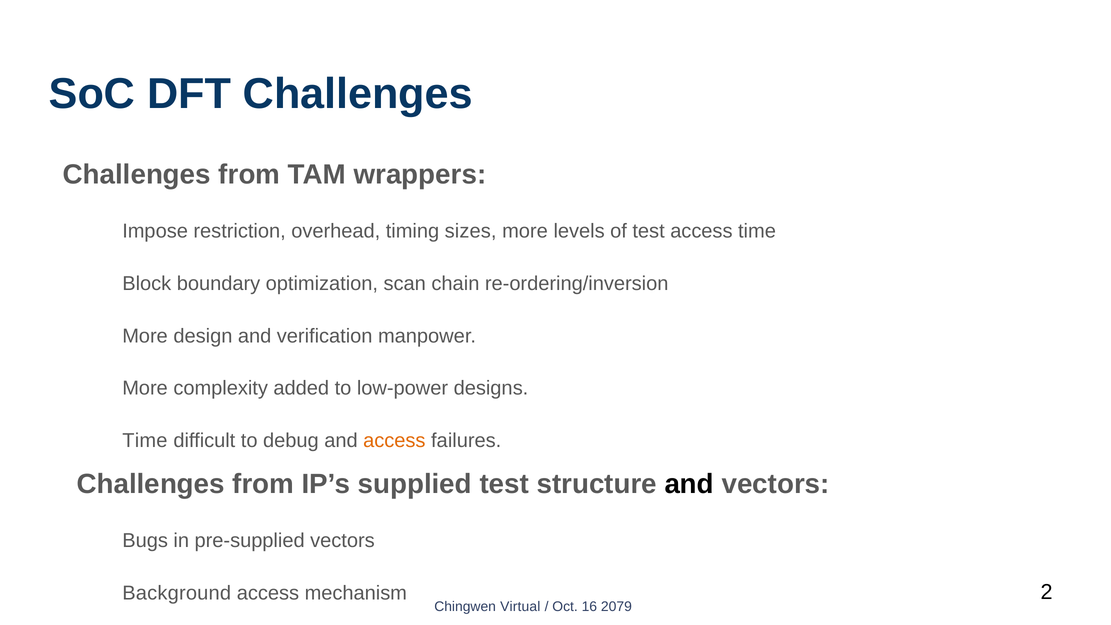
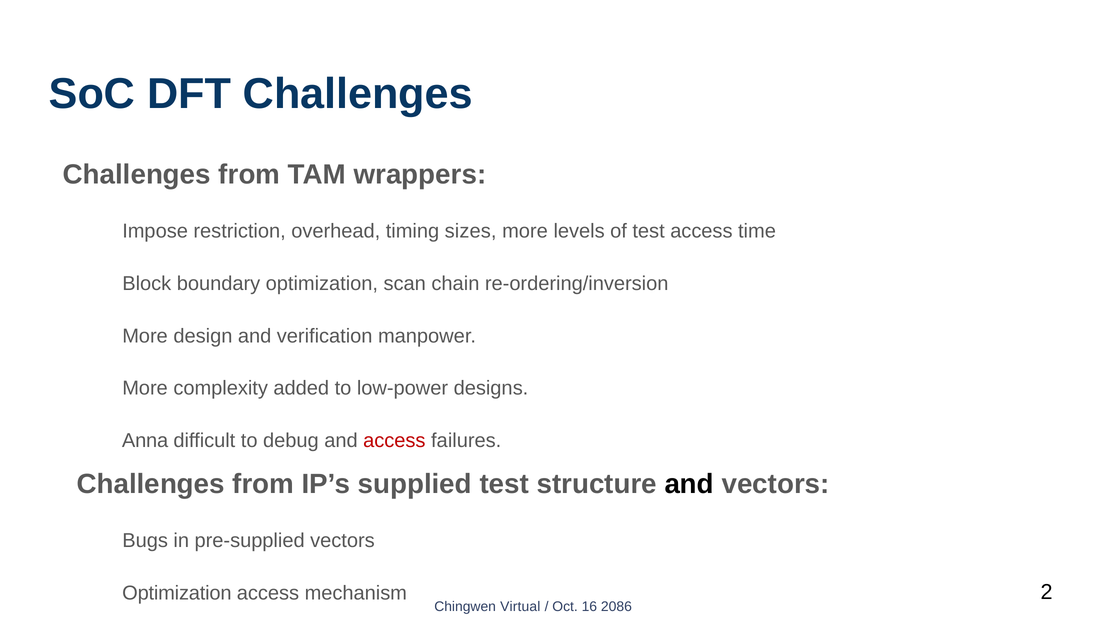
Time: Time -> Anna (145, 441)
access colour: orange -> red (394, 441)
Background: Background -> Optimization (177, 593)
2079: 2079 -> 2086 (616, 607)
